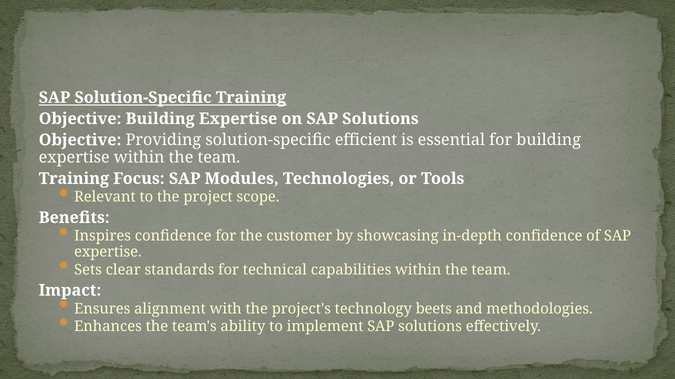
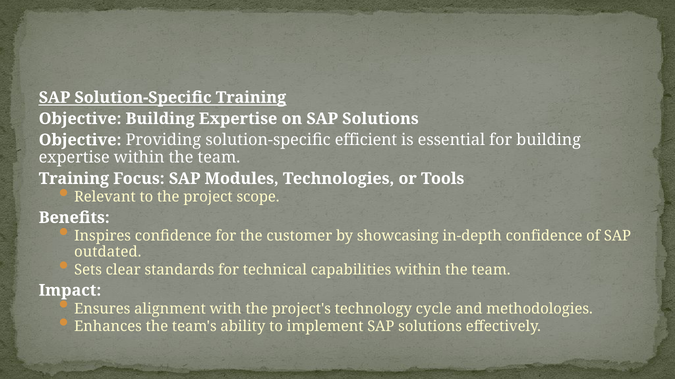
expertise: expertise -> outdated (108, 252)
beets: beets -> cycle (434, 309)
